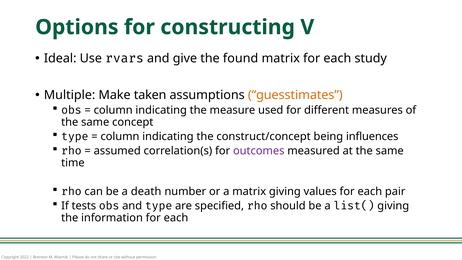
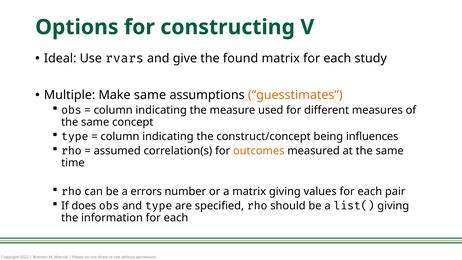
Make taken: taken -> same (150, 95)
outcomes colour: purple -> orange (259, 151)
death: death -> errors (146, 191)
tests: tests -> does (84, 206)
